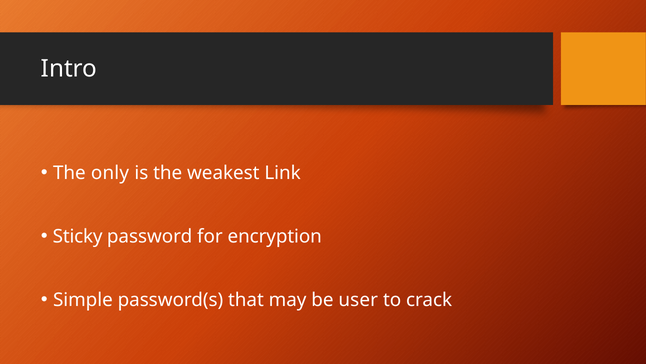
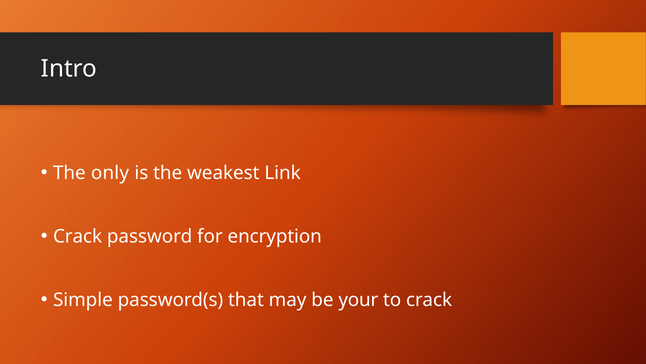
Sticky: Sticky -> Crack (78, 236)
user: user -> your (358, 299)
